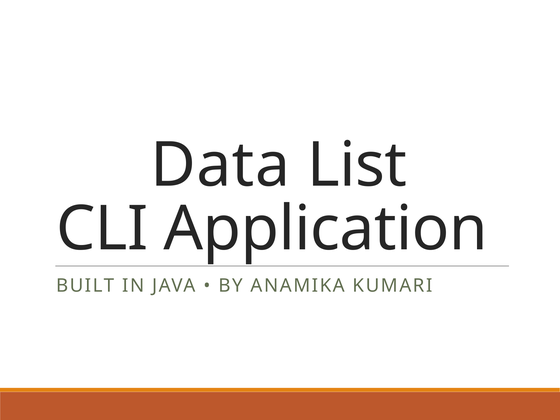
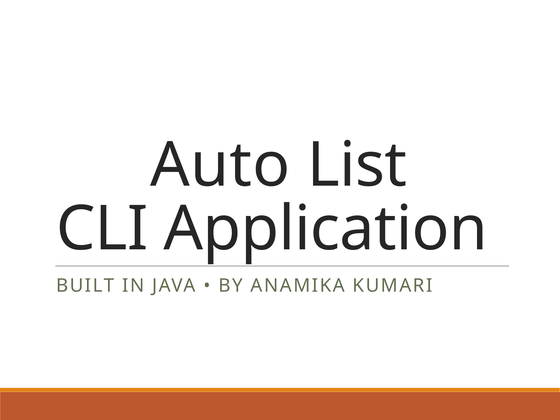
Data: Data -> Auto (220, 165)
